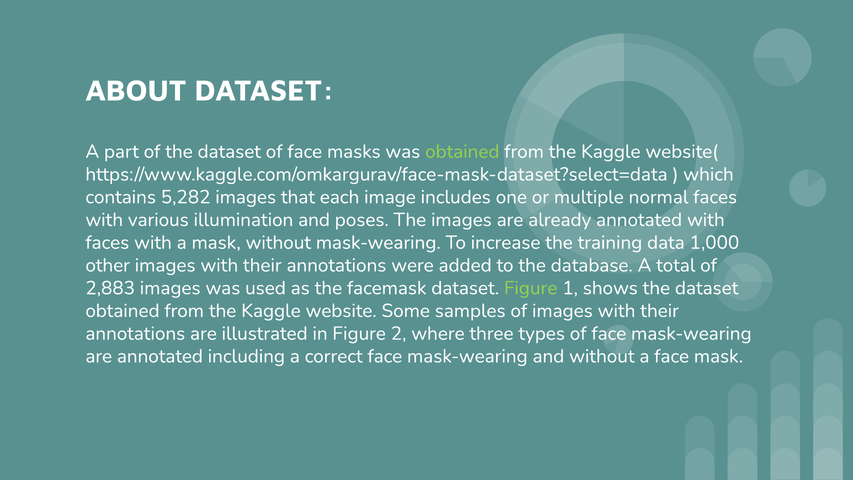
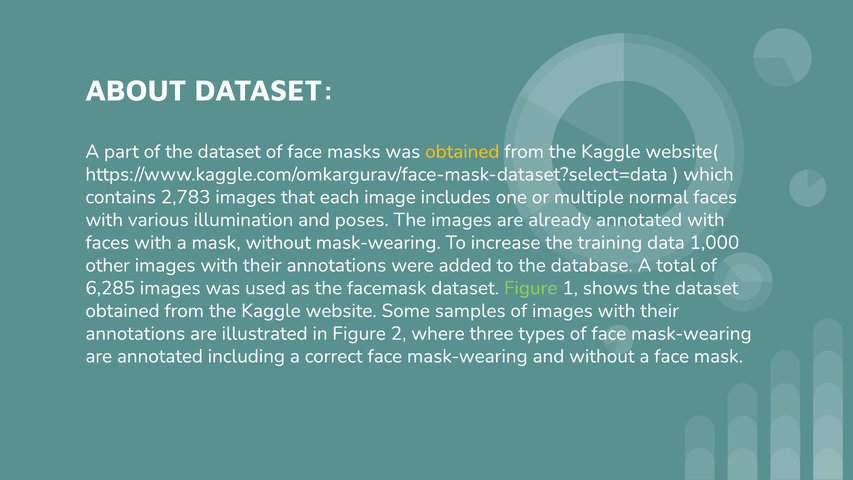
obtained colour: light green -> yellow (462, 151)
5,282: 5,282 -> 2,783 (186, 197)
2,883: 2,883 -> 6,285 (110, 288)
